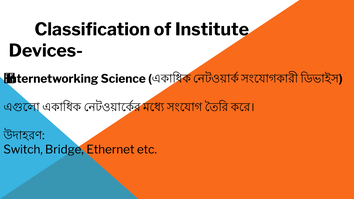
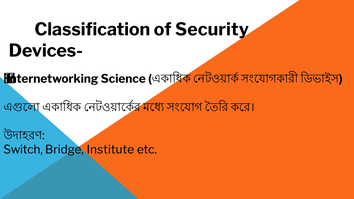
Institute: Institute -> Security (212, 30)
Ethernet: Ethernet -> Institute (110, 150)
